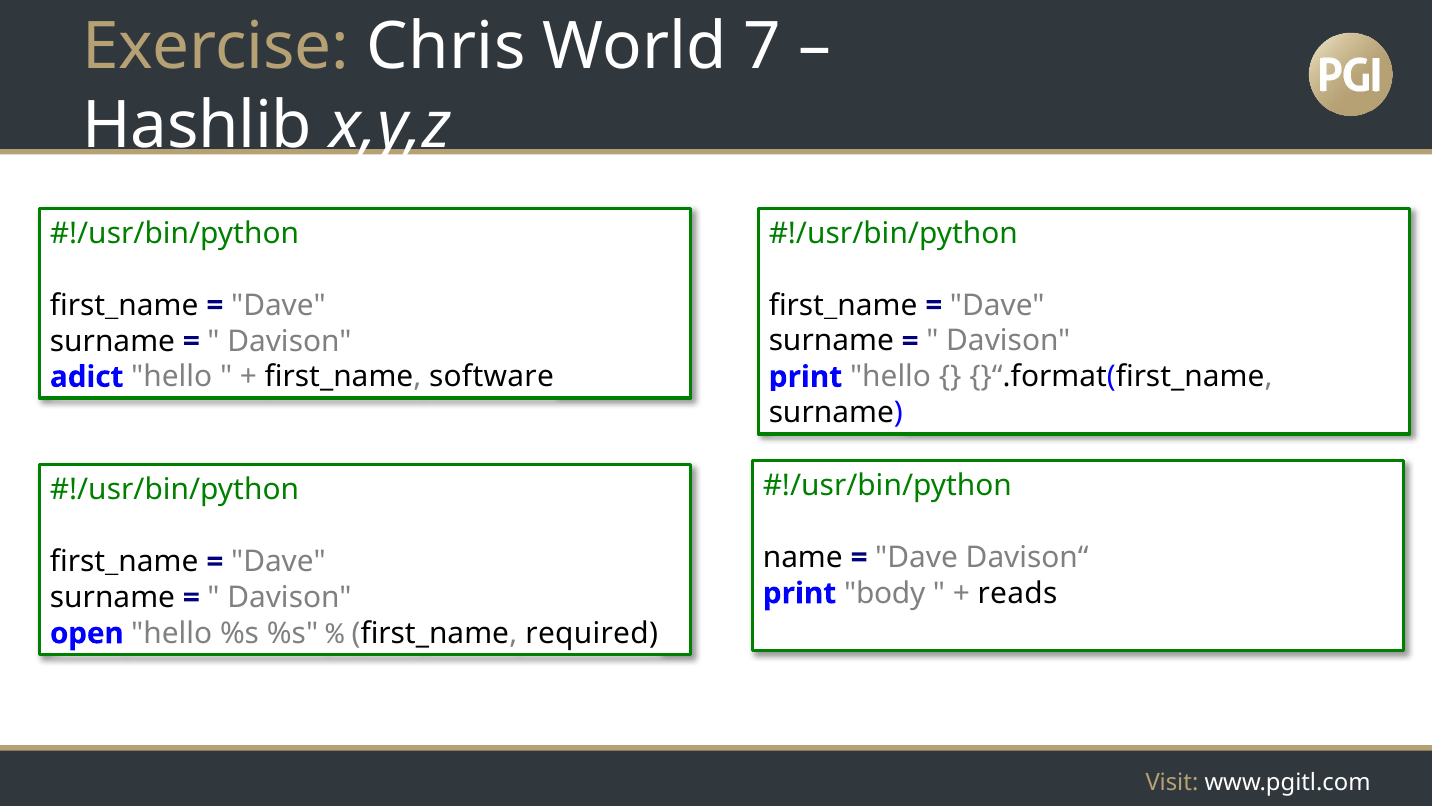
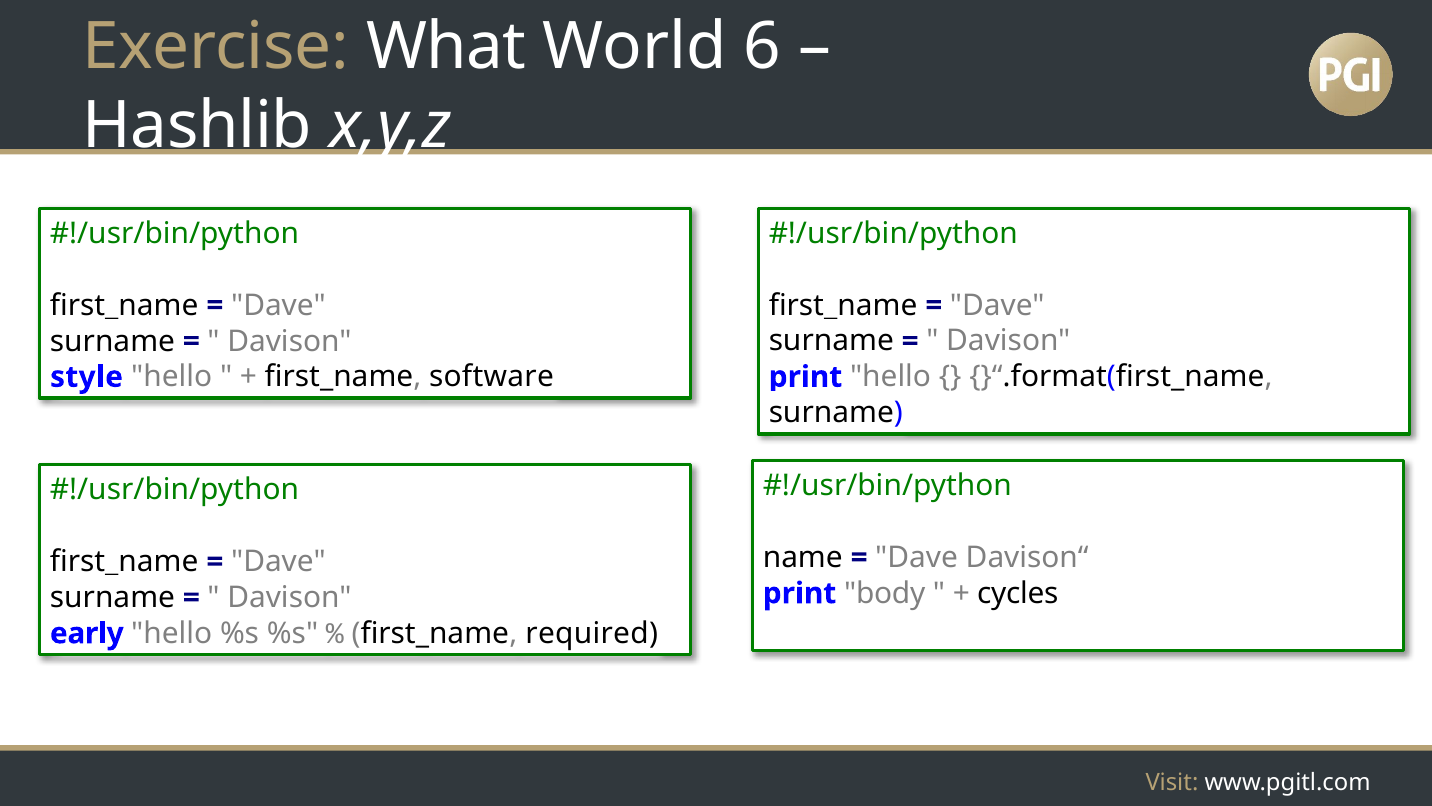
Chris: Chris -> What (447, 47)
7: 7 -> 6 (763, 47)
adict: adict -> style (87, 377)
reads: reads -> cycles (1018, 593)
open: open -> early (87, 633)
